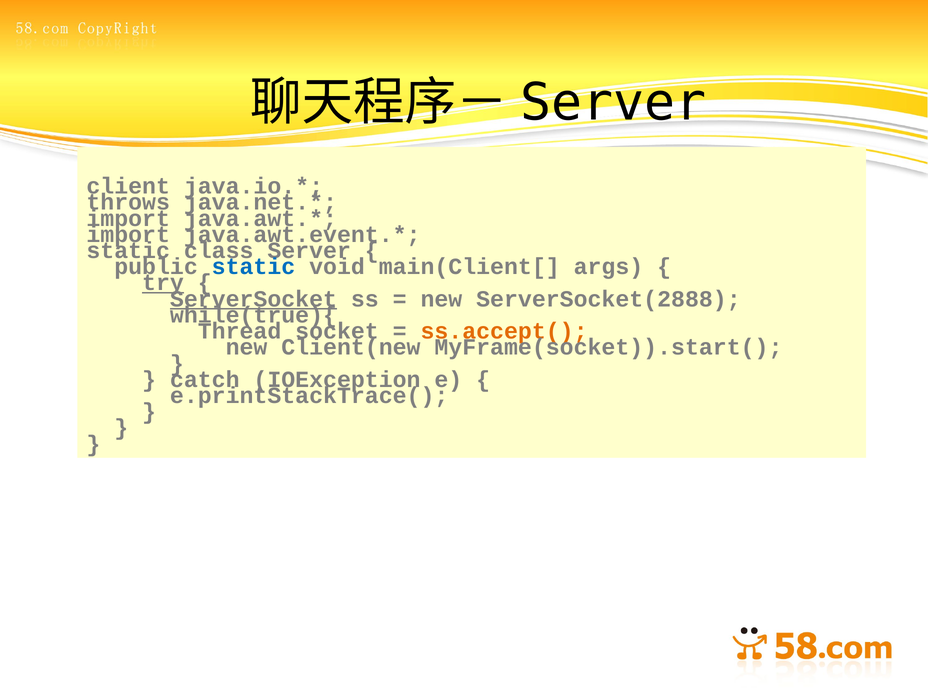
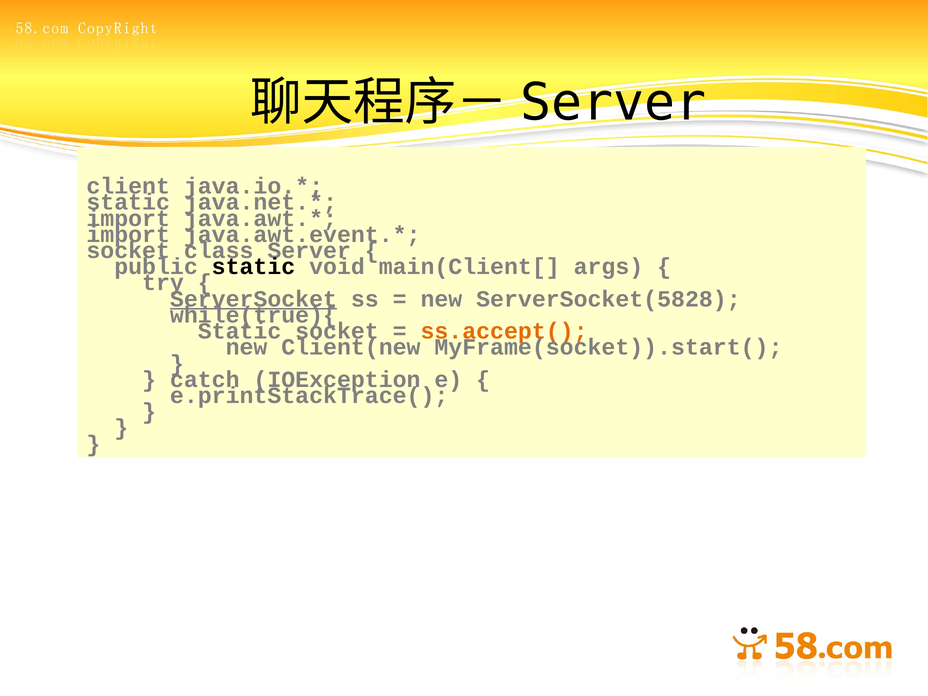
throws: throws -> static (128, 202)
static: static -> socket (128, 251)
static colour: blue -> black (253, 267)
try underline: present -> none (163, 283)
ServerSocket(2888: ServerSocket(2888 -> ServerSocket(5828 (608, 299)
Thread: Thread -> Static (240, 331)
